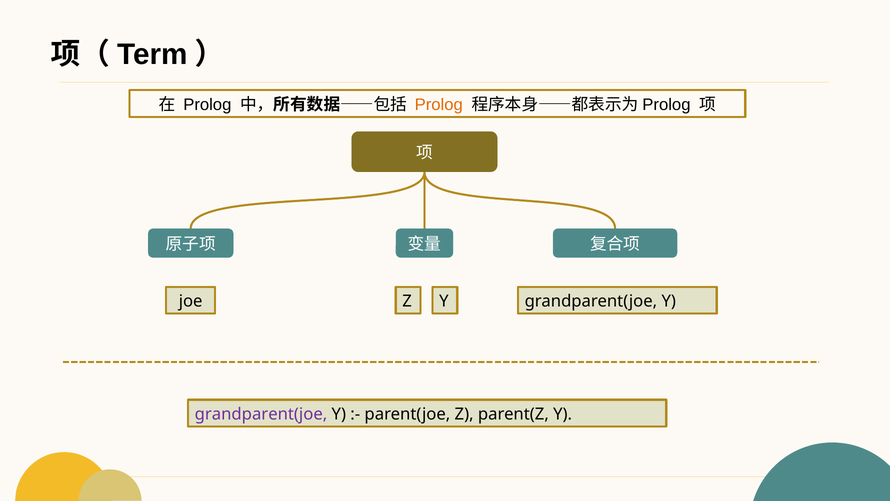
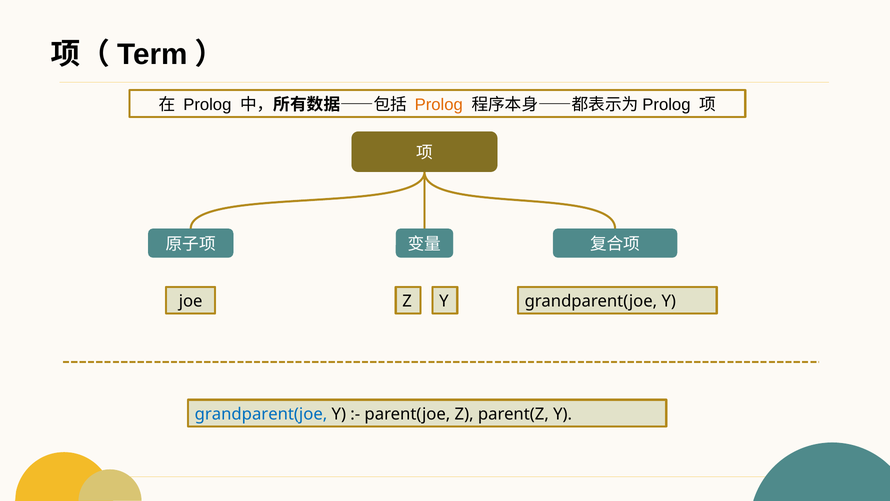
grandparent(joe colour: purple -> blue (261, 414)
